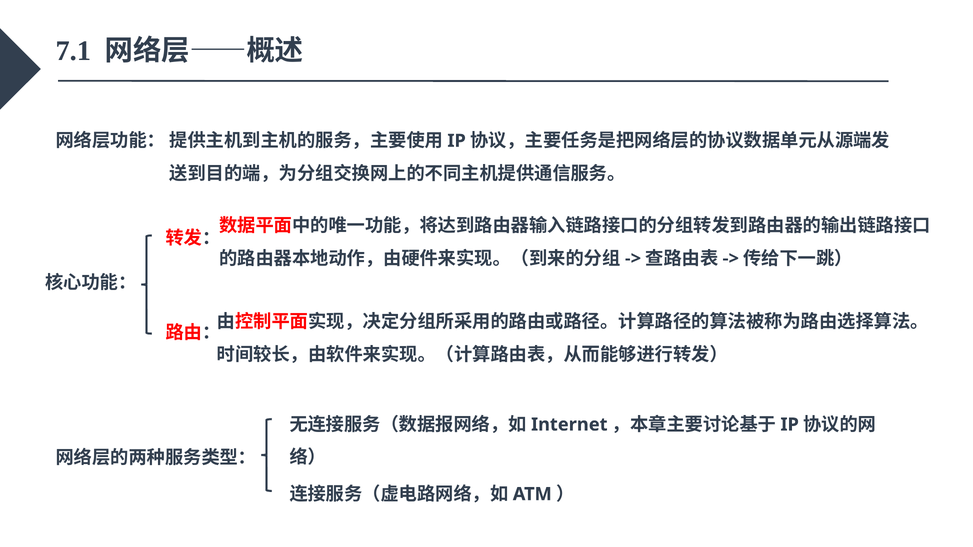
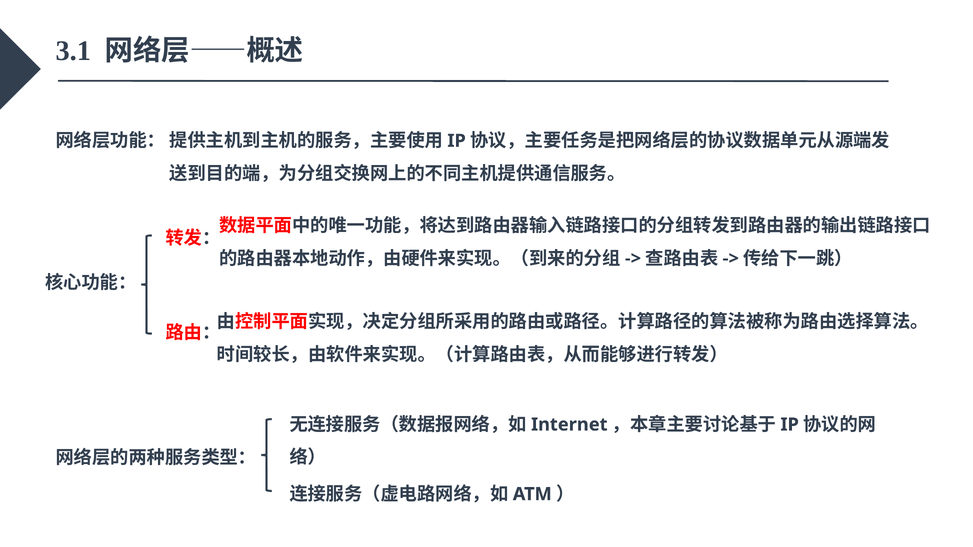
7.1: 7.1 -> 3.1 (73, 51)
